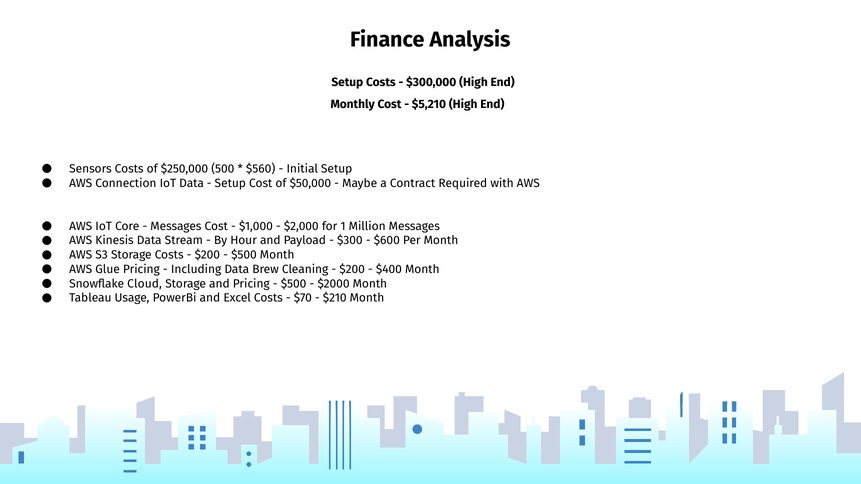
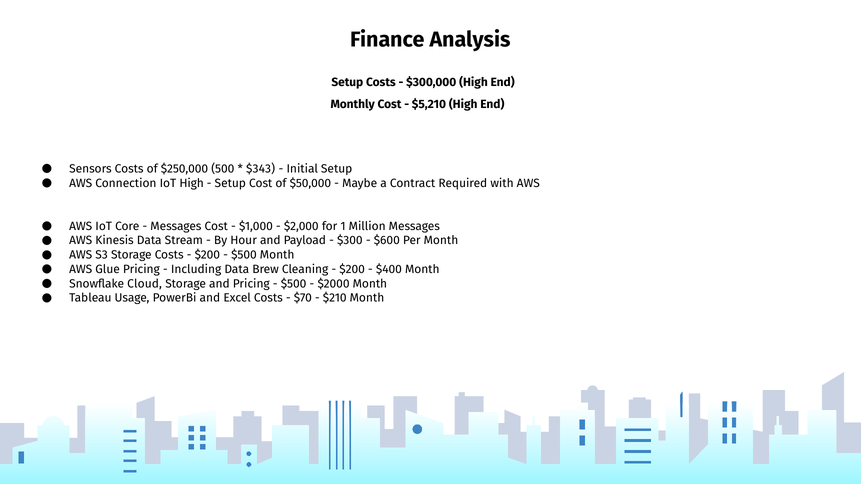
$560: $560 -> $343 (261, 169)
IoT Data: Data -> High (192, 183)
